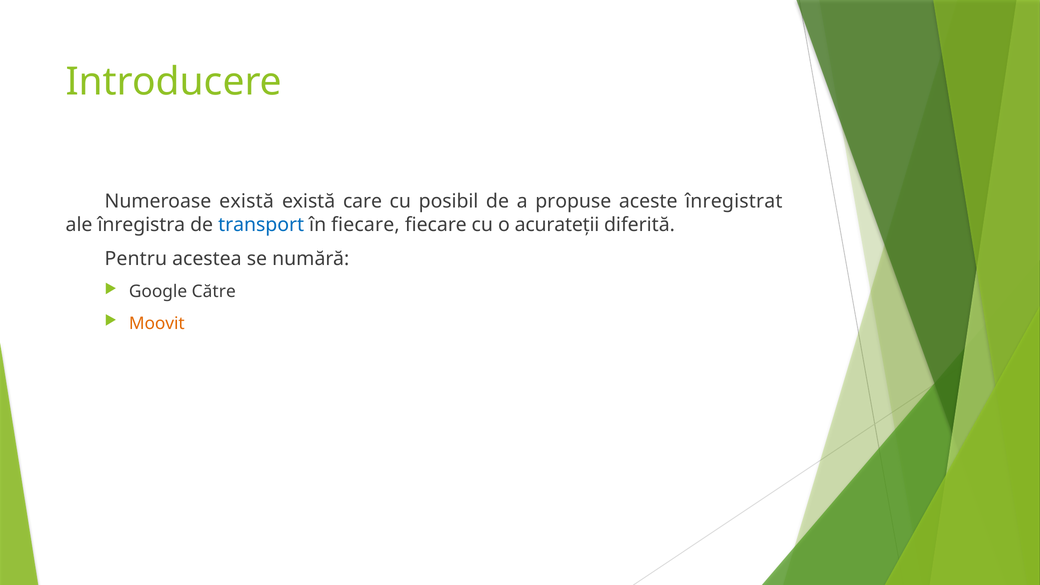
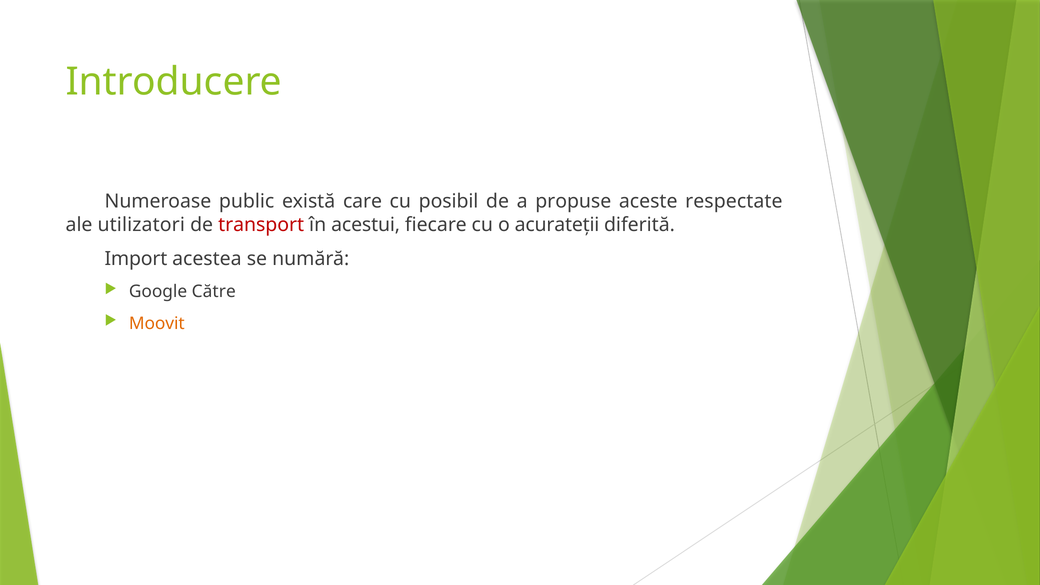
Numeroase există: există -> public (247, 201)
înregistrat: înregistrat -> respectate (734, 201)
înregistra: înregistra -> utilizatori (141, 225)
transport colour: blue -> red (261, 225)
în fiecare: fiecare -> acestui (366, 225)
Pentru: Pentru -> Import (136, 259)
